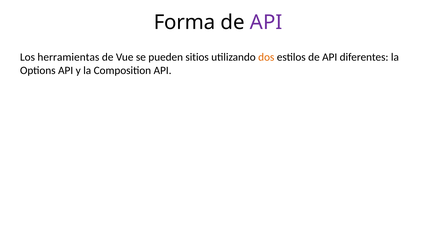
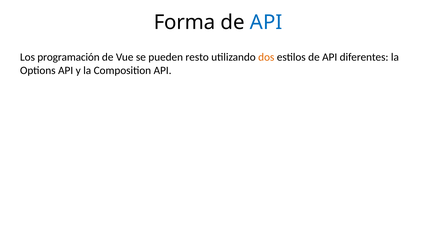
API colour: purple -> blue (266, 22)
herramientas: herramientas -> programación (69, 57)
sitios: sitios -> resto (197, 57)
